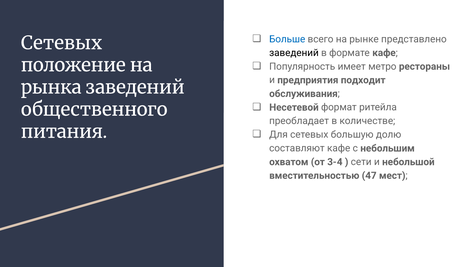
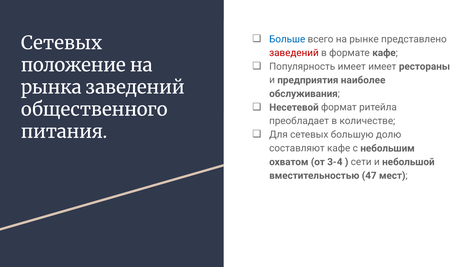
заведений colour: black -> red (294, 53)
имеет метро: метро -> имеет (382, 66)
подходит: подходит -> наиболее (363, 80)
